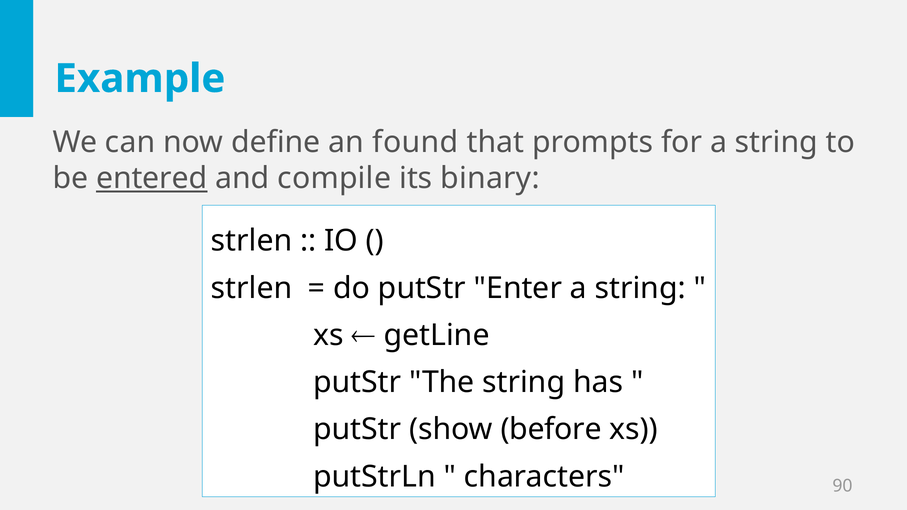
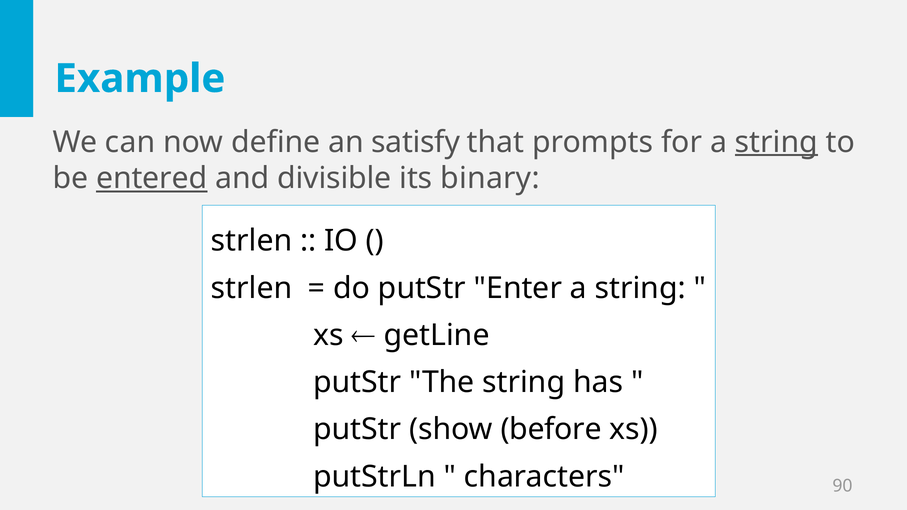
found: found -> satisfy (416, 142)
string underline: none -> present (776, 142)
compile: compile -> divisible (334, 178)
